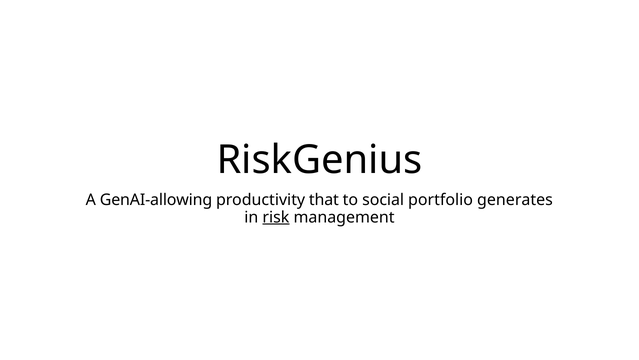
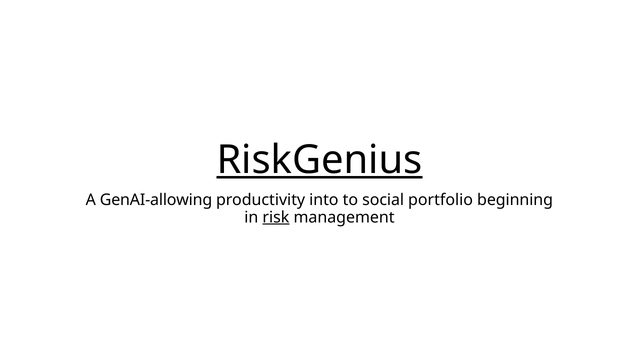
RiskGenius underline: none -> present (319, 160)
that: that -> into (324, 200)
generates: generates -> beginning (515, 200)
